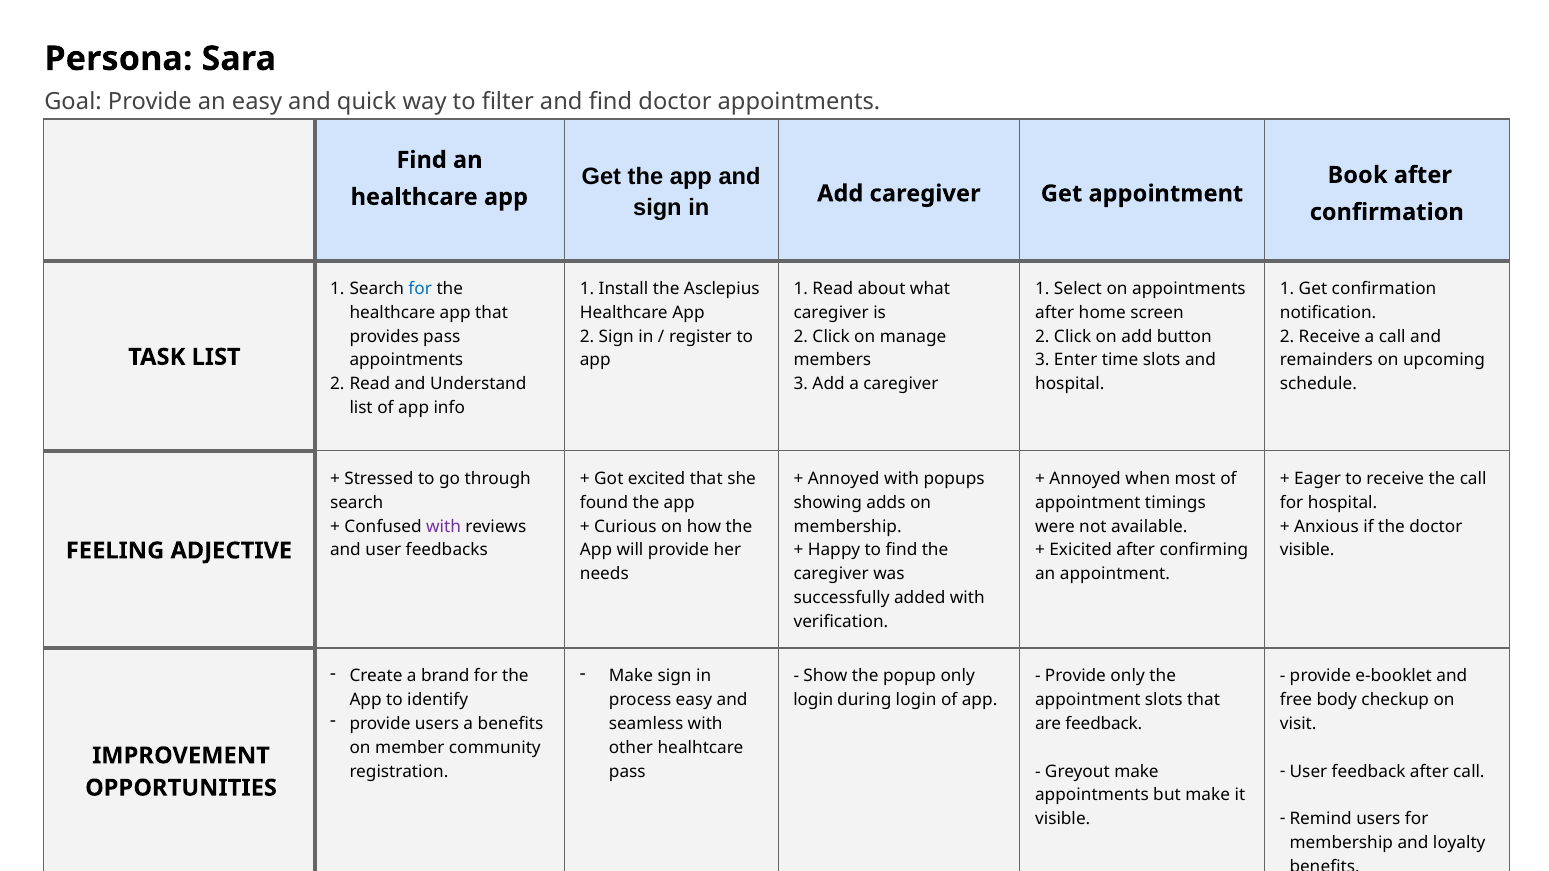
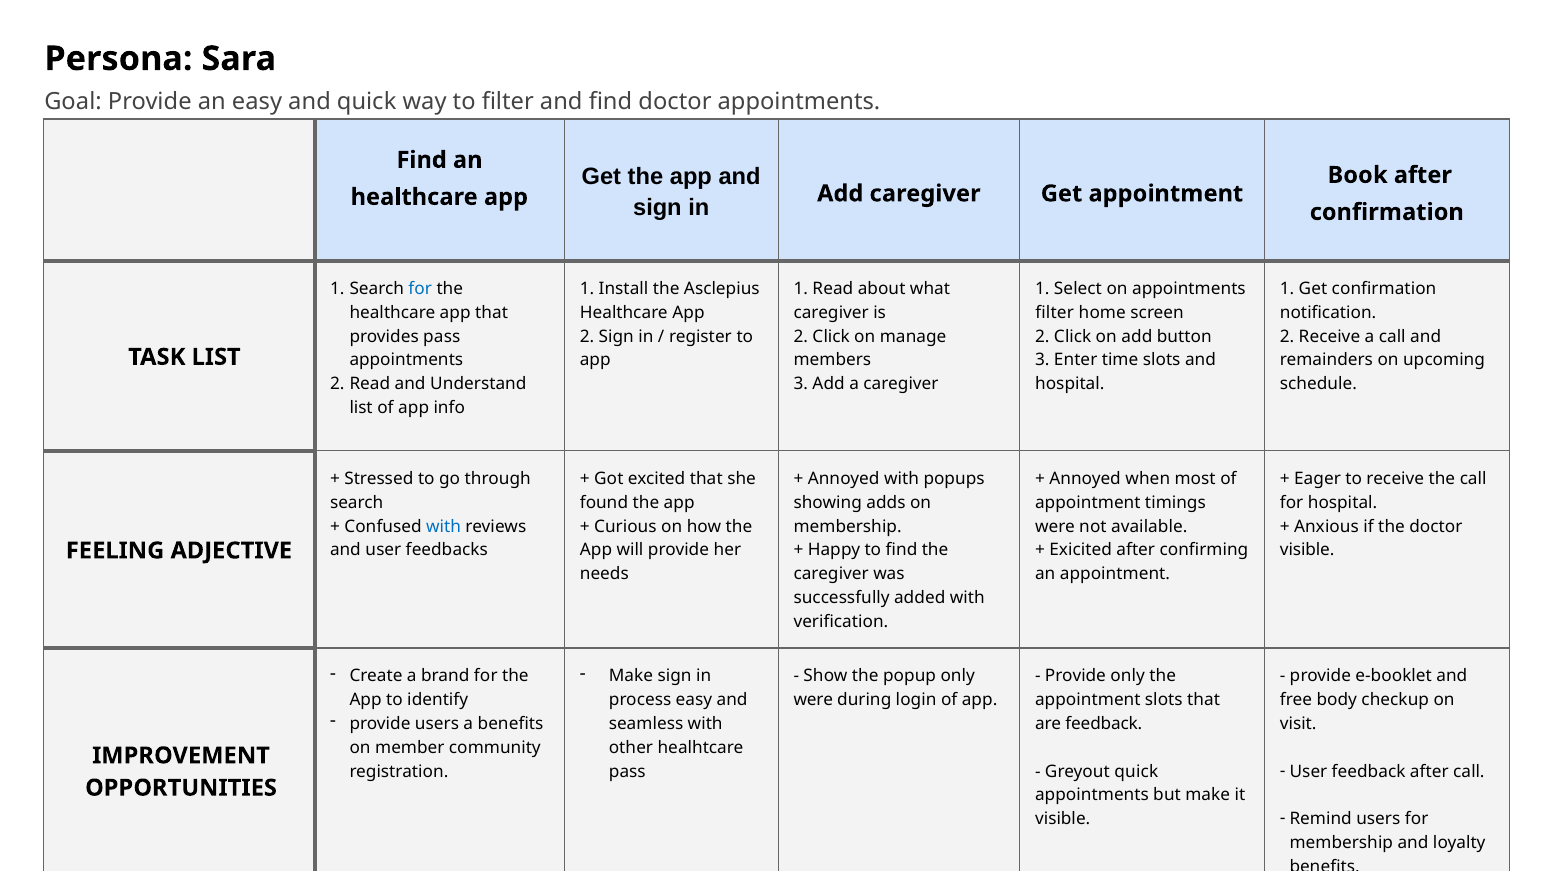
after: after -> filter (1055, 313)
with colour: purple -> blue (444, 527)
login: login -> were (813, 700)
Greyout make: make -> quick (1136, 772)
